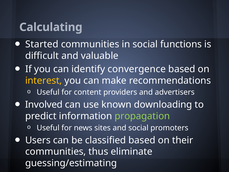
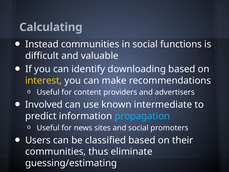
Started: Started -> Instead (42, 44)
convergence: convergence -> downloading (137, 69)
downloading: downloading -> intermediate (163, 104)
propagation colour: light green -> light blue (142, 116)
